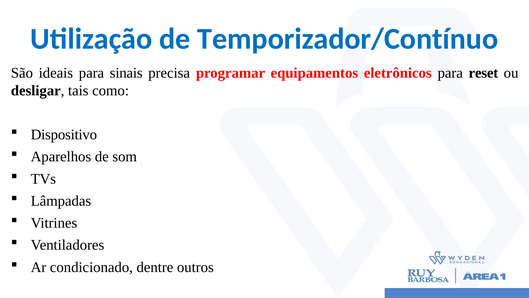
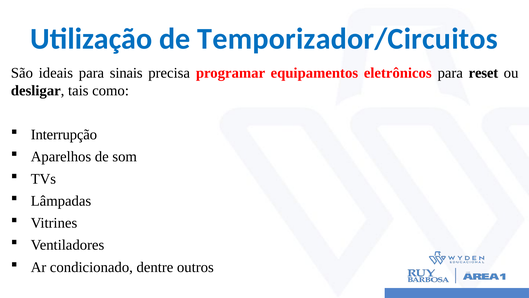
Temporizador/Contínuo: Temporizador/Contínuo -> Temporizador/Circuitos (348, 39)
Dispositivo: Dispositivo -> Interrupção (64, 134)
